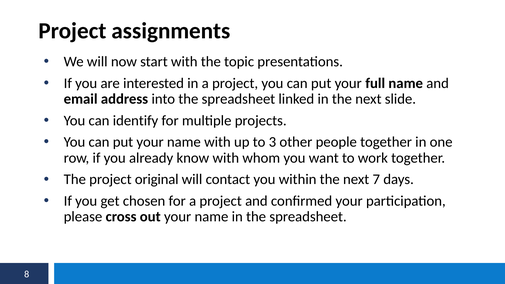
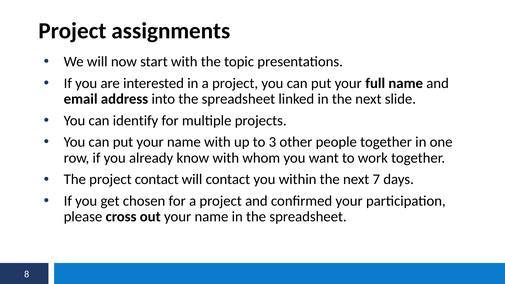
project original: original -> contact (157, 180)
